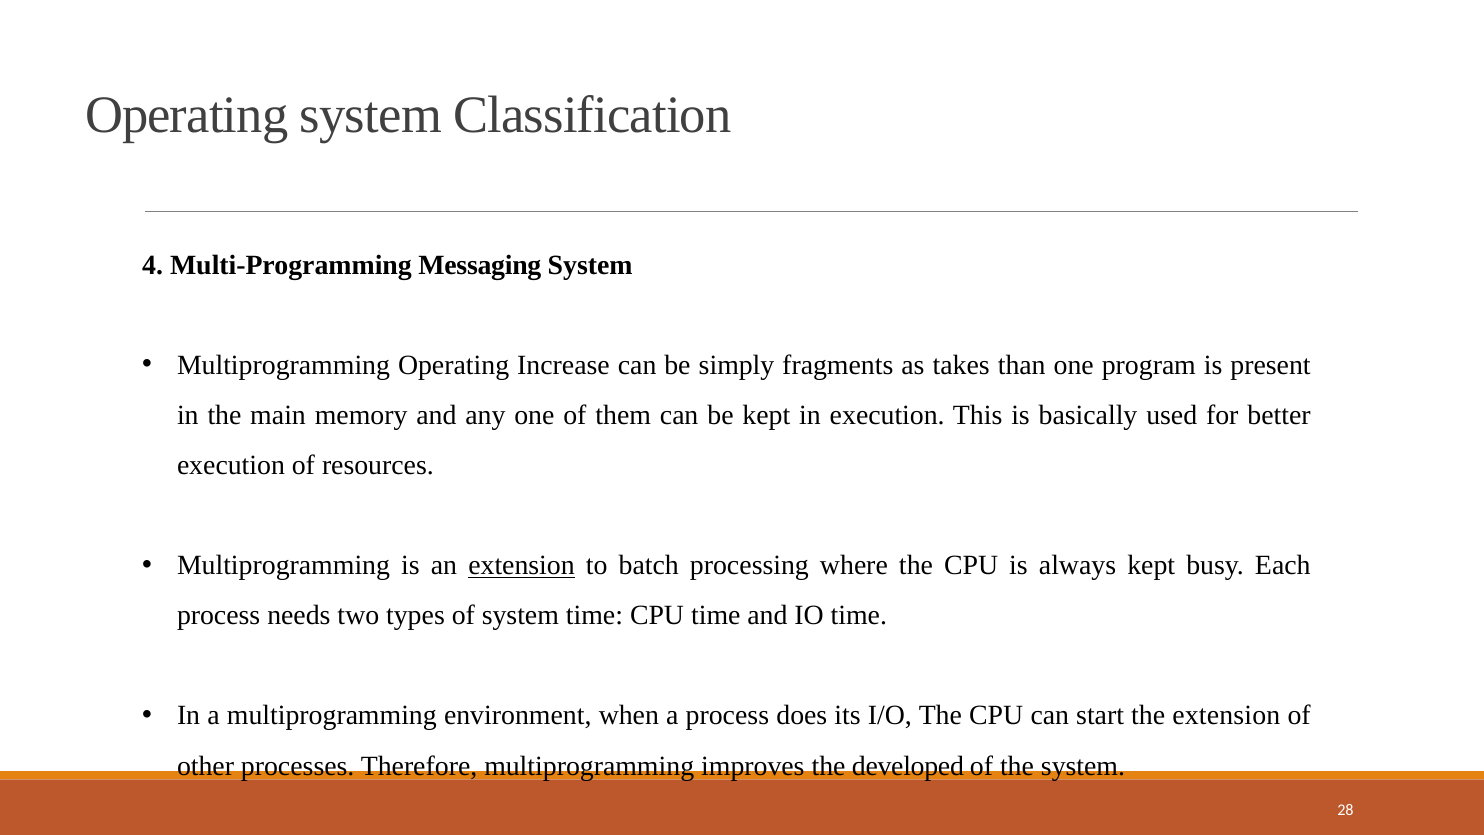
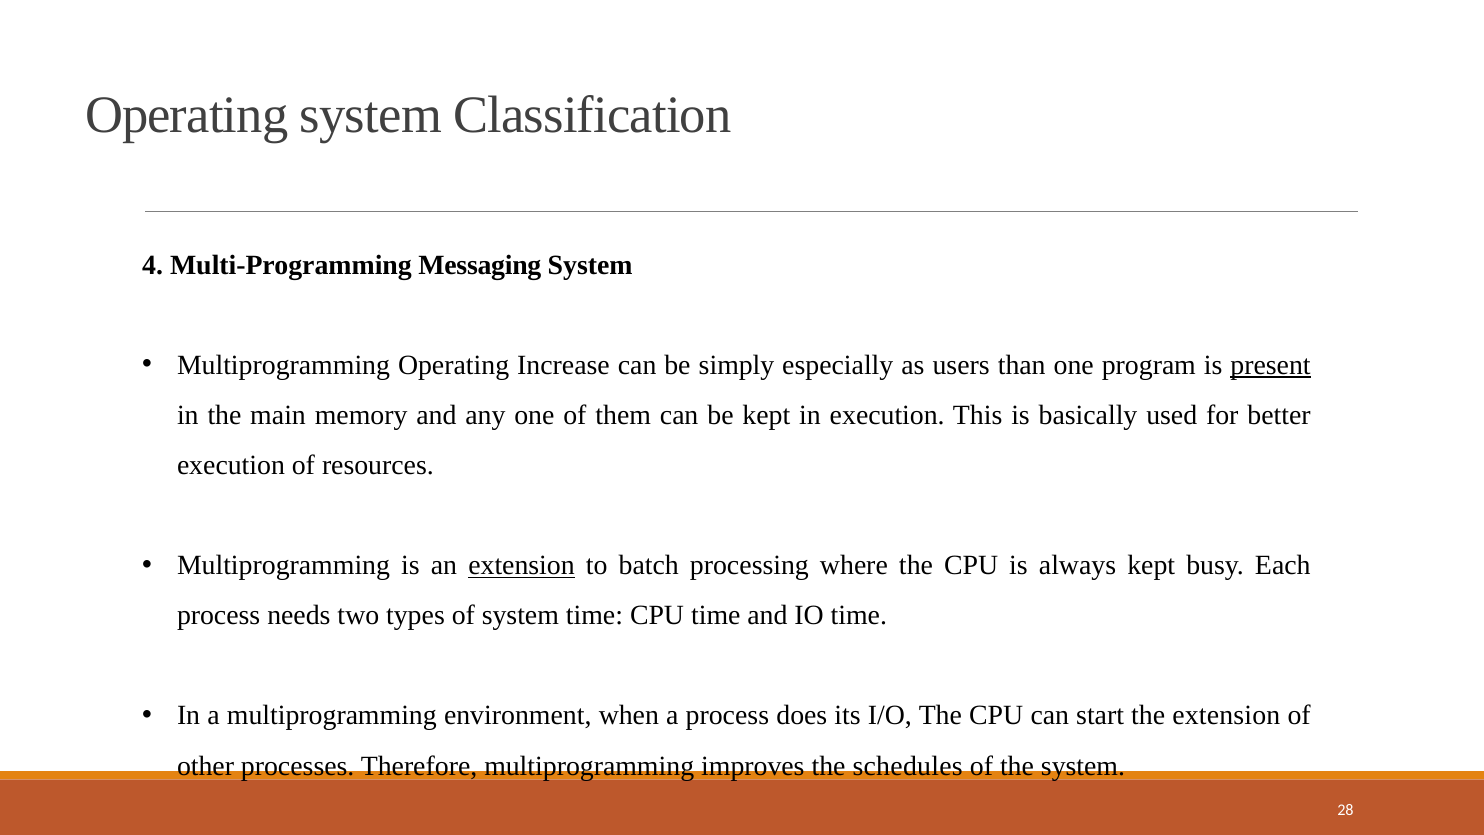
fragments: fragments -> especially (838, 365)
takes: takes -> users (961, 365)
present underline: none -> present (1271, 365)
developed: developed -> schedules (908, 766)
